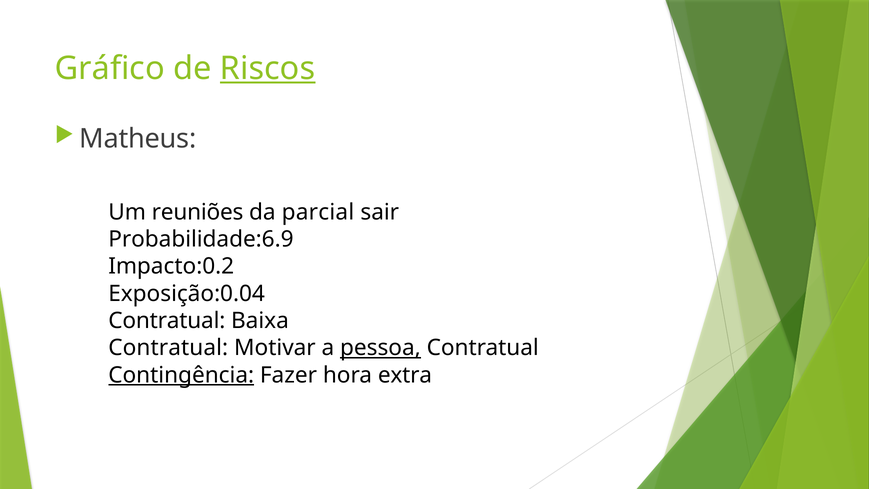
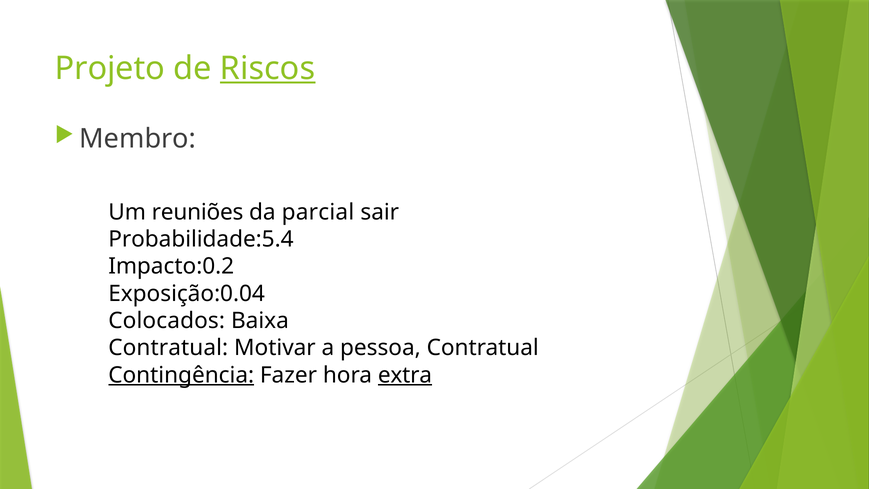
Gráfico: Gráfico -> Projeto (110, 69)
Matheus: Matheus -> Membro (138, 139)
Probabilidade:6.9: Probabilidade:6.9 -> Probabilidade:5.4 (201, 239)
Contratual: Contratual -> Colocados (167, 321)
pessoa underline: present -> none (380, 348)
extra underline: none -> present (405, 375)
